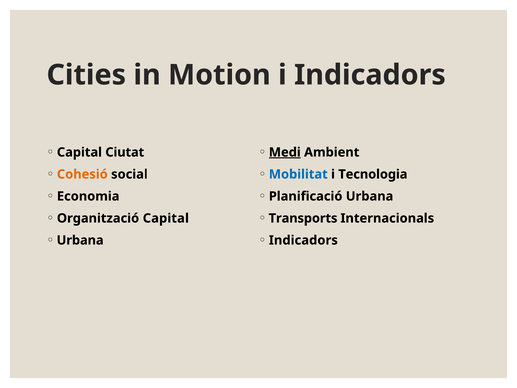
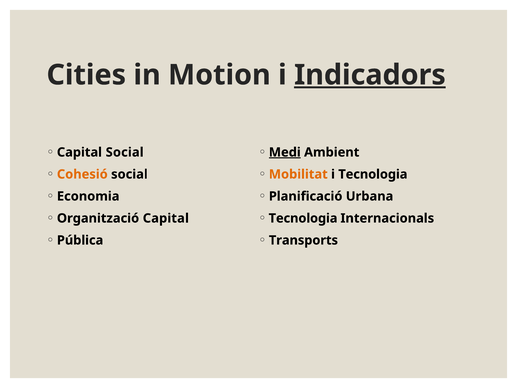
Indicadors underline: none -> present (370, 75)
Capital Ciutat: Ciutat -> Social (125, 152)
Mobilitat colour: blue -> orange (298, 174)
Transports: Transports -> Tecnologia (303, 218)
Urbana: Urbana -> Pública (80, 240)
Indicadors: Indicadors -> Transports (303, 240)
